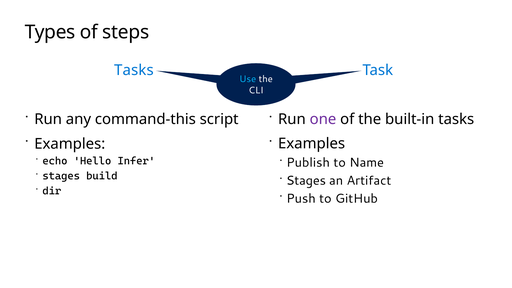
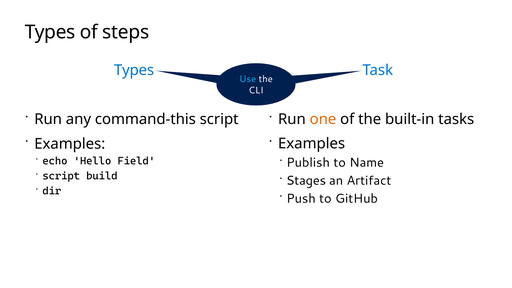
Tasks: Tasks -> Types (134, 70)
one colour: purple -> orange (323, 119)
Infer: Infer -> Field (136, 161)
stages: stages -> script (61, 176)
